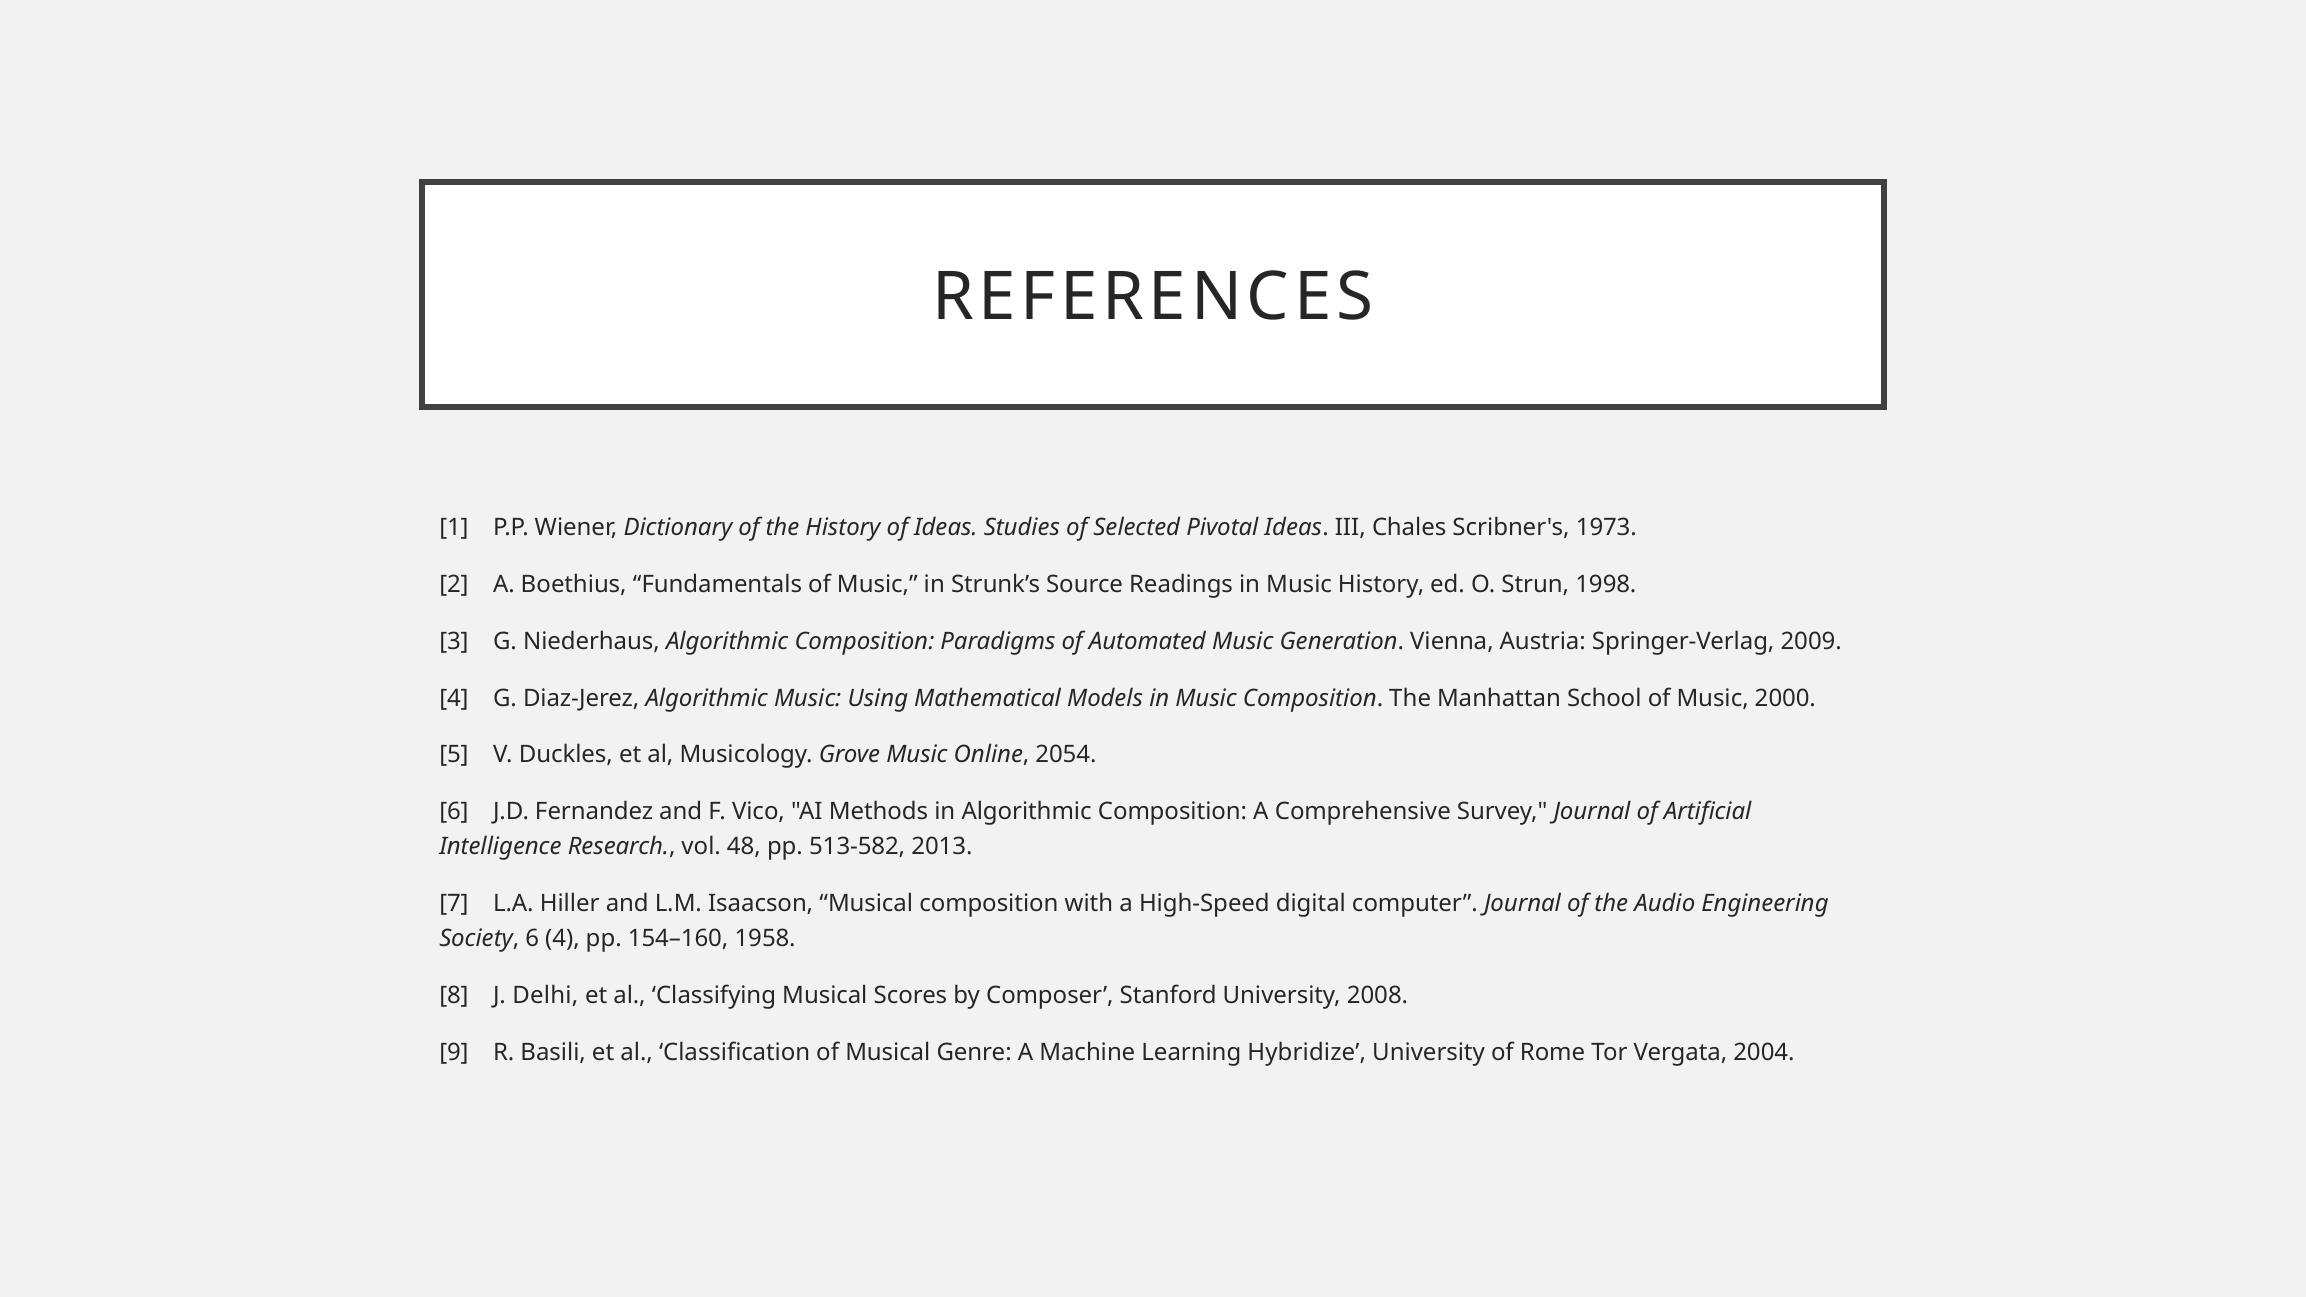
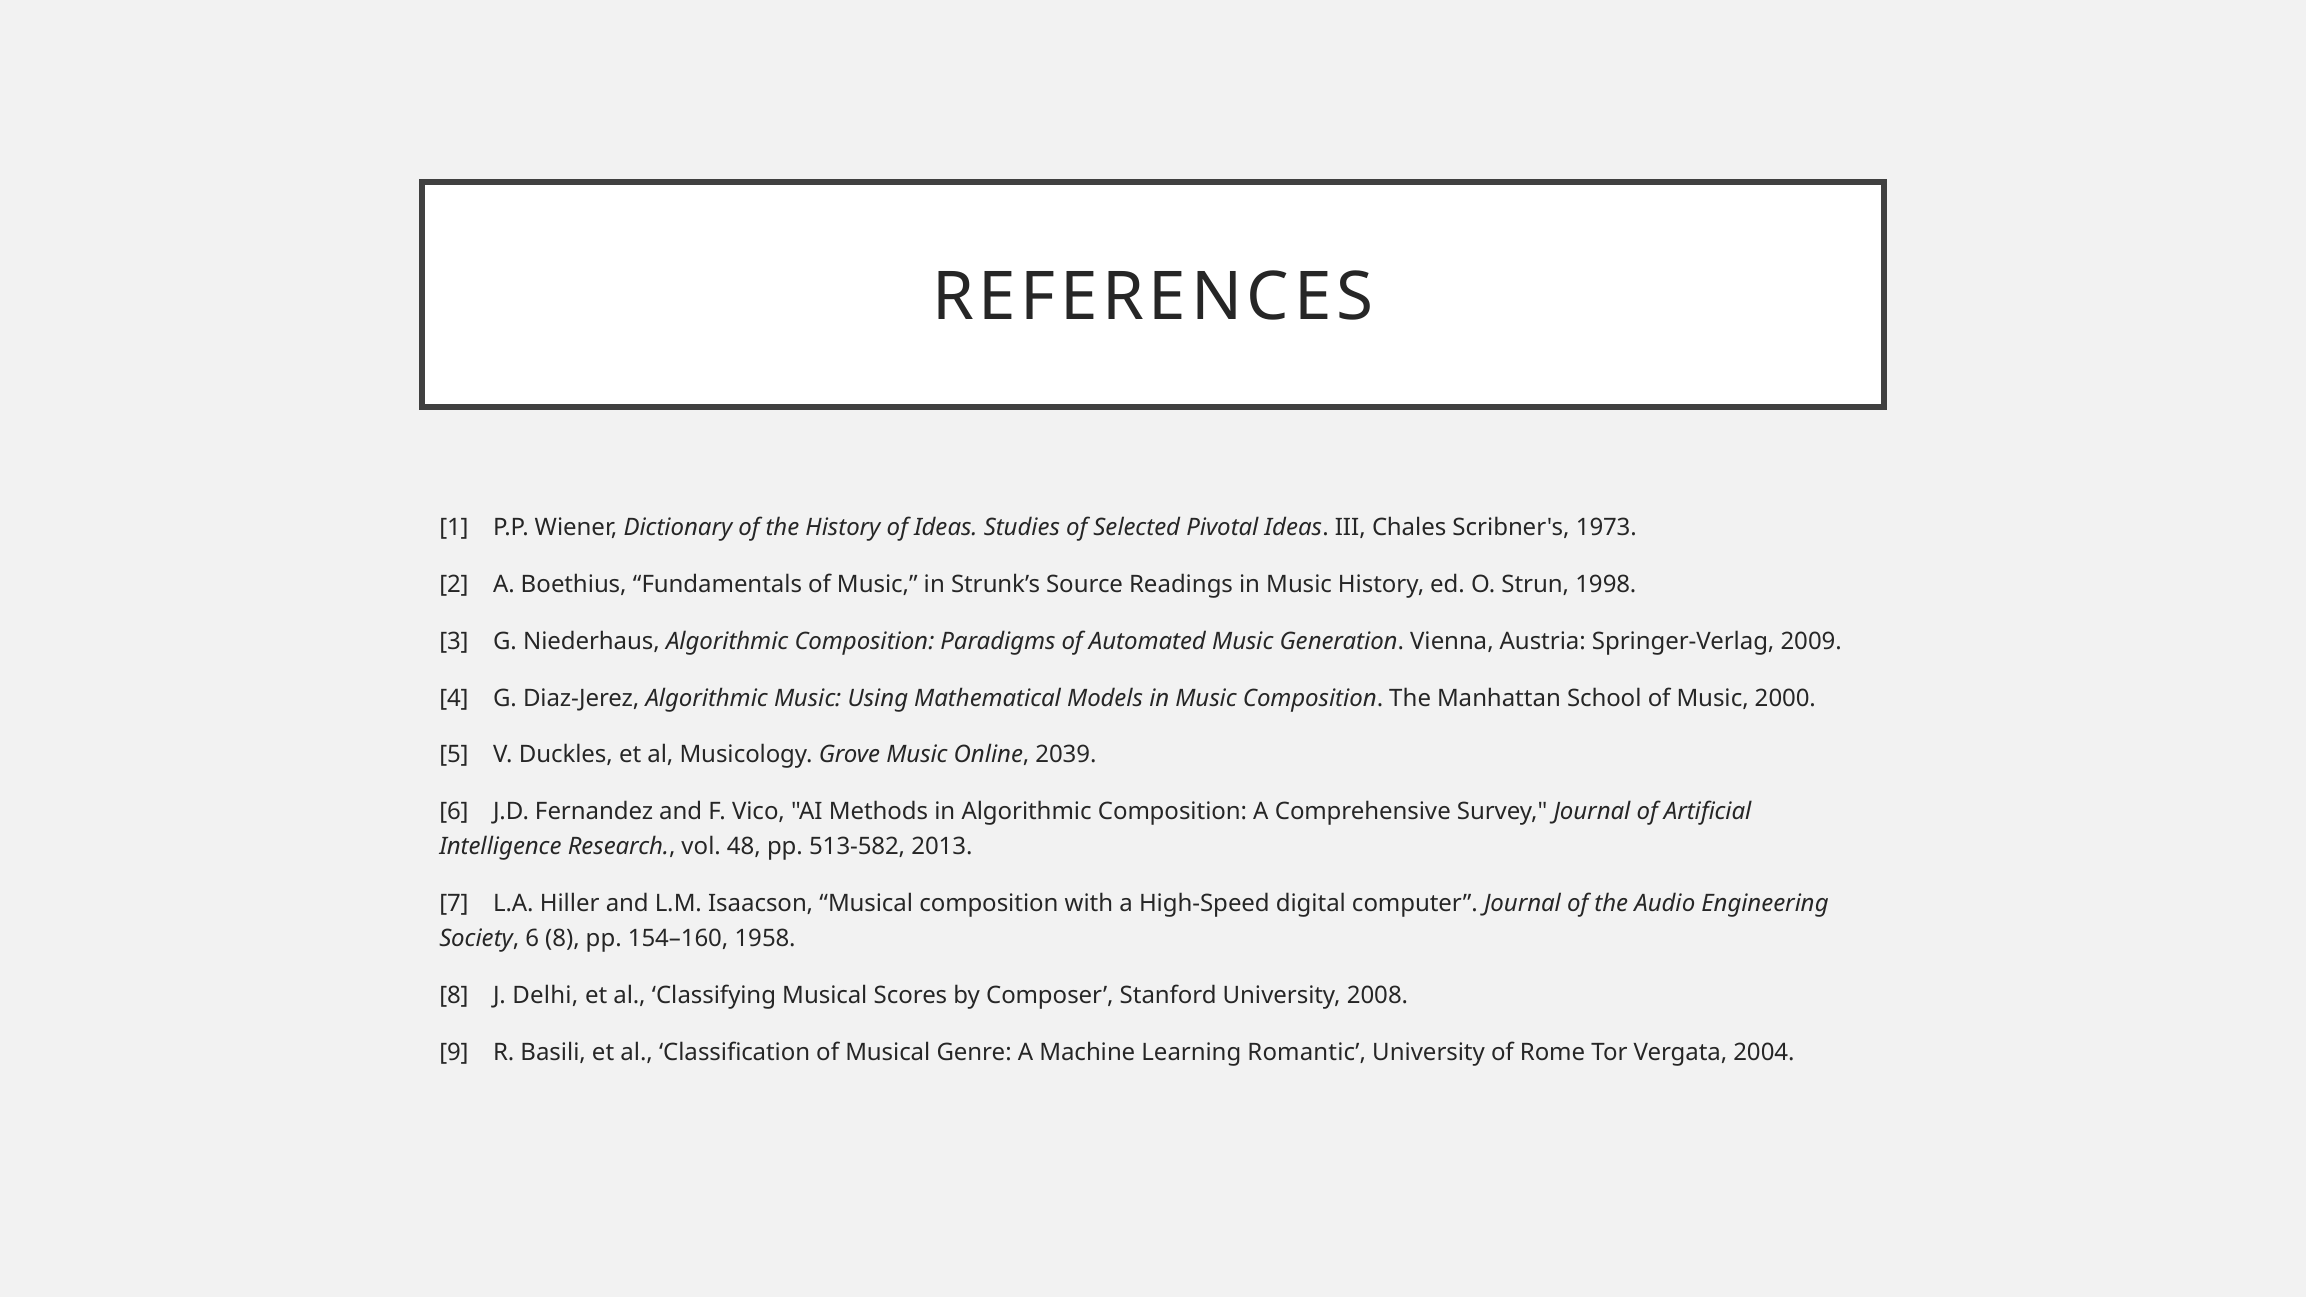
2054: 2054 -> 2039 (1066, 755)
6 4: 4 -> 8 (562, 939)
Hybridize: Hybridize -> Romantic (1307, 1053)
